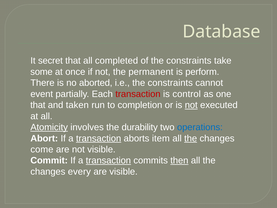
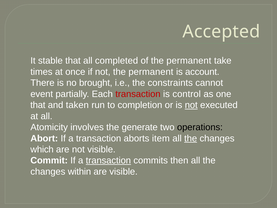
Database: Database -> Accepted (221, 32)
secret: secret -> stable (50, 61)
of the constraints: constraints -> permanent (189, 61)
some: some -> times (41, 72)
perform: perform -> account (202, 72)
aborted: aborted -> brought (96, 83)
Atomicity underline: present -> none (49, 127)
durability: durability -> generate (140, 127)
operations colour: blue -> black (200, 127)
transaction underline: present -> none (99, 138)
come: come -> which (42, 149)
then underline: present -> none (179, 160)
every: every -> within (79, 171)
